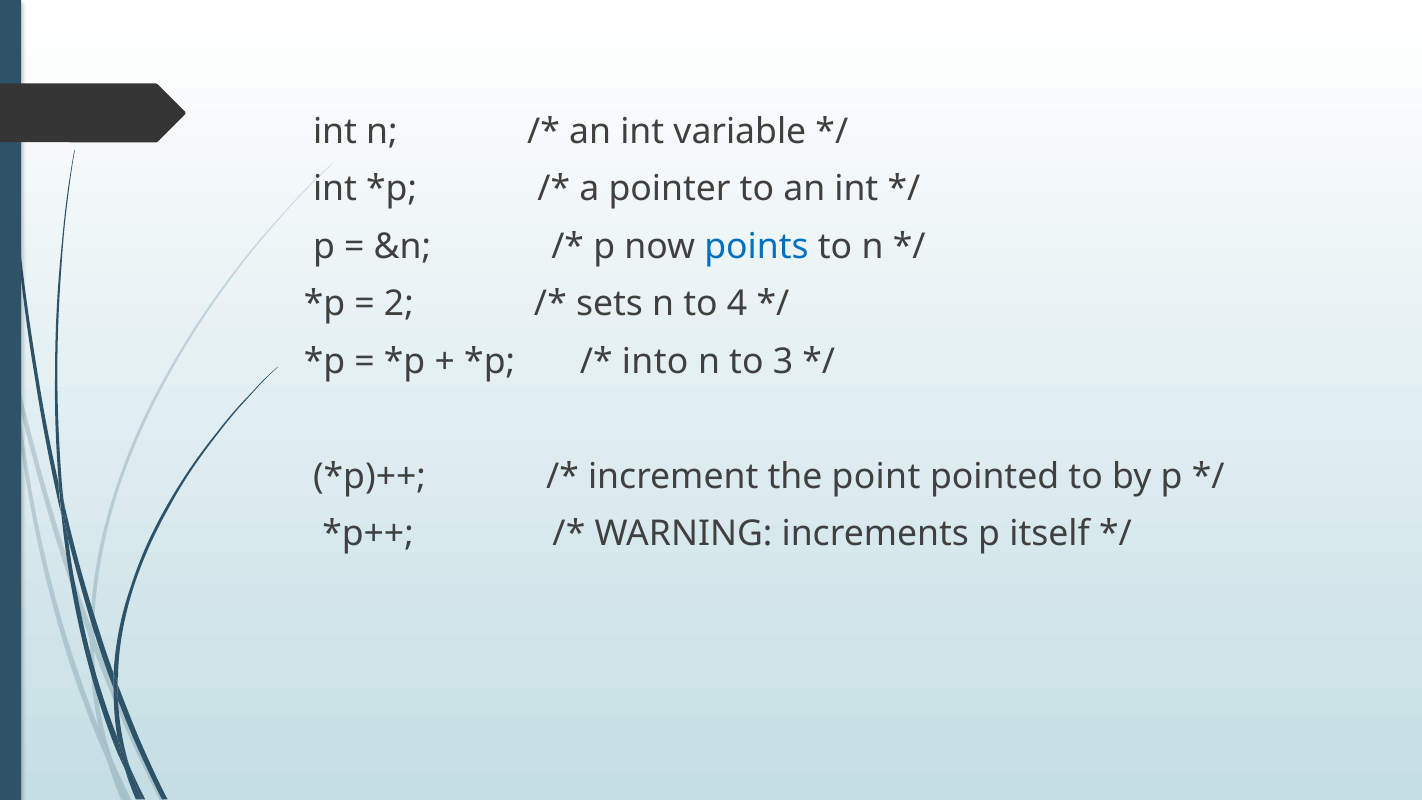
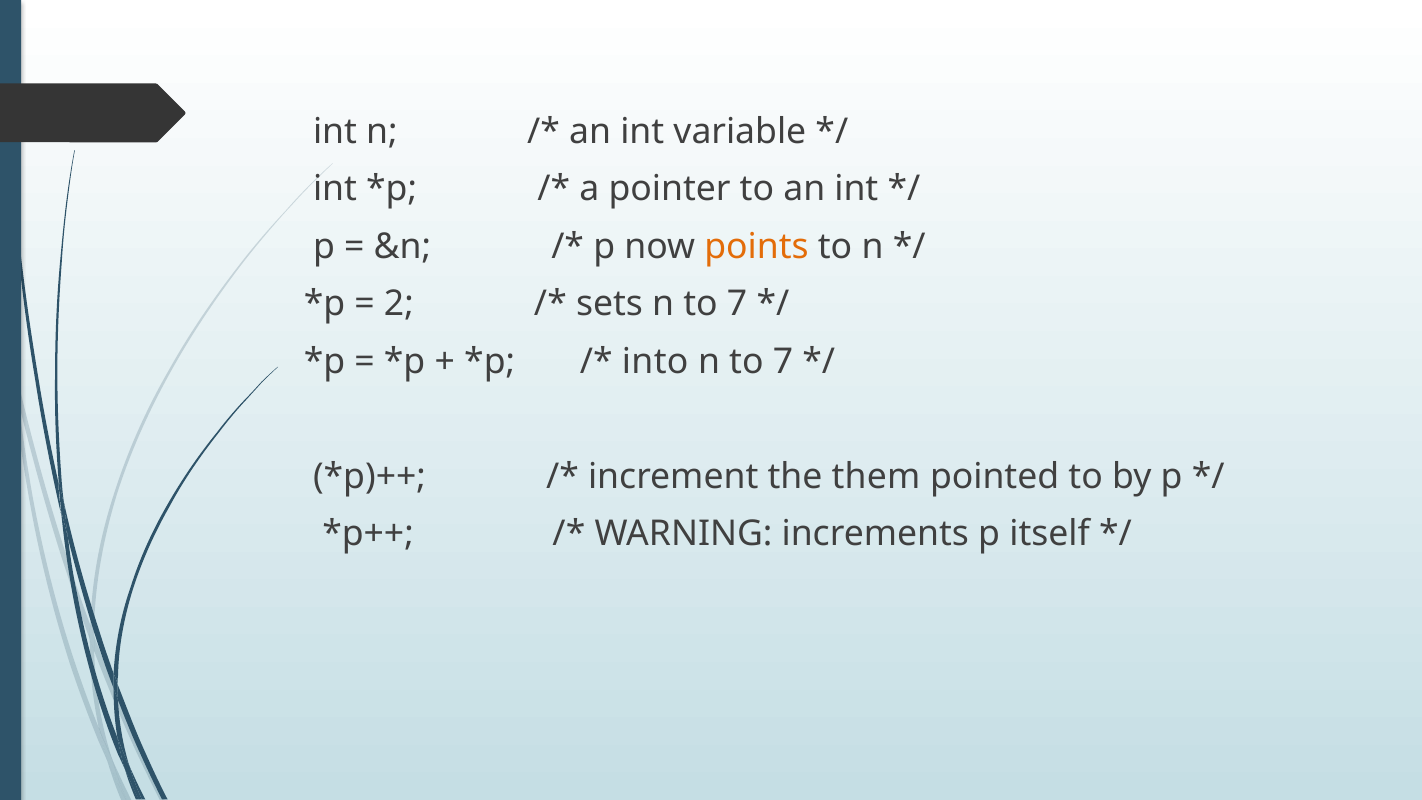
points colour: blue -> orange (757, 246)
sets n to 4: 4 -> 7 (737, 304)
3: 3 -> 7 (783, 361)
point: point -> them (876, 476)
